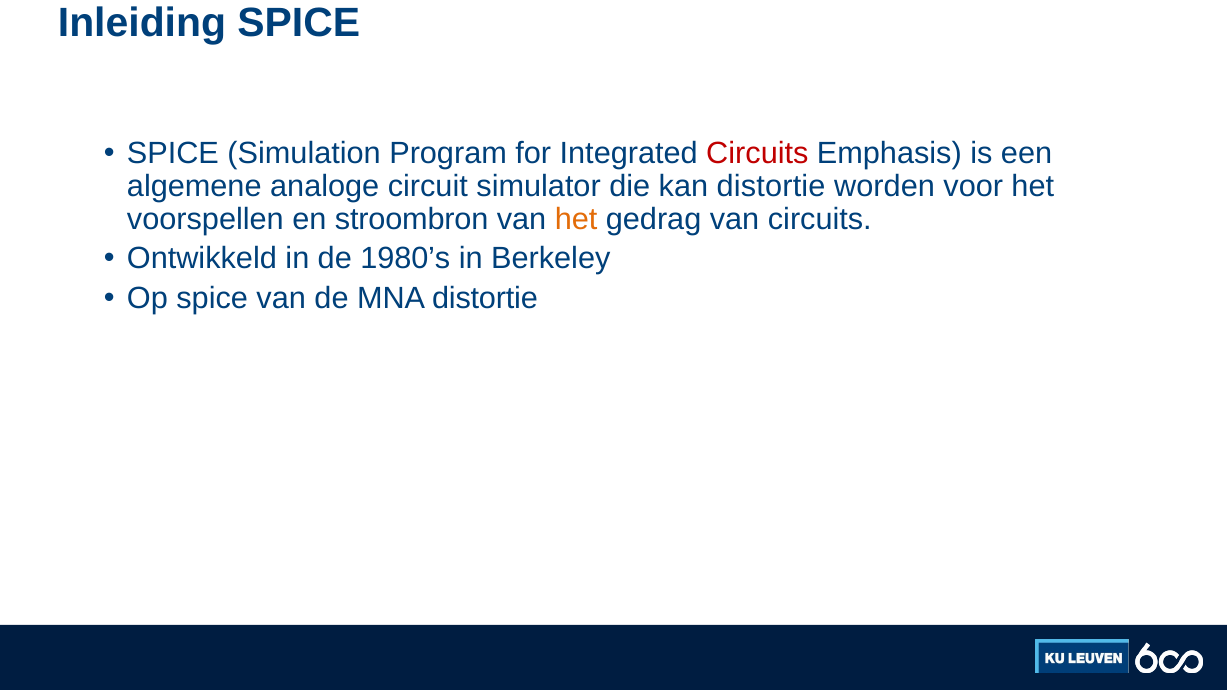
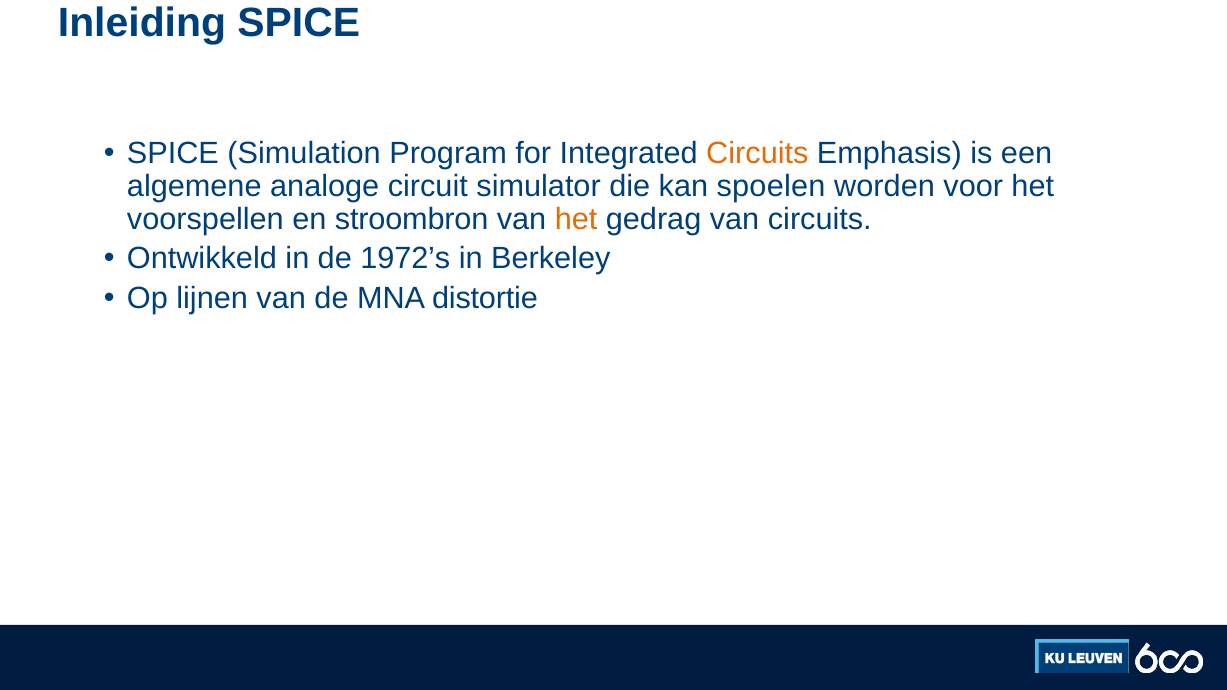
Circuits colour: red -> orange (757, 153)
kan distortie: distortie -> spoelen (771, 186)
1980’s: 1980’s -> 1972’s (405, 259)
Op spice: spice -> lijnen (212, 298)
